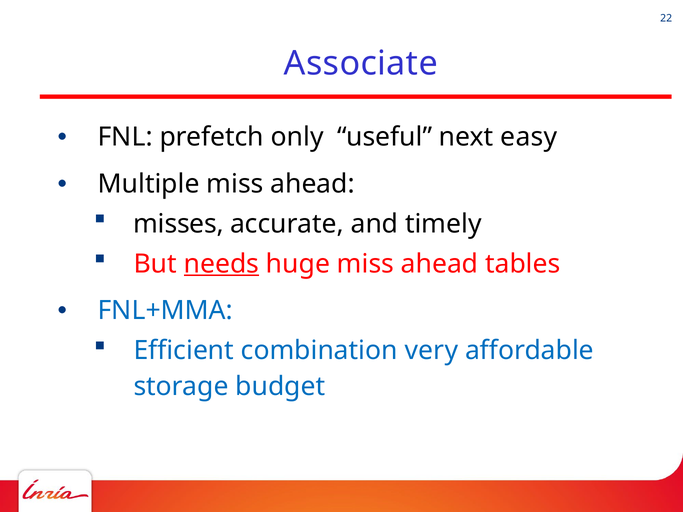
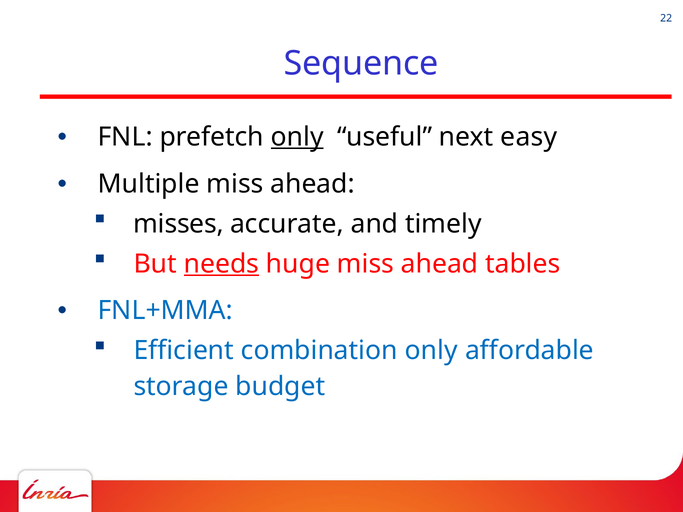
Associate: Associate -> Sequence (361, 64)
only underline: none -> present (297, 137)
combination very: very -> only (431, 351)
